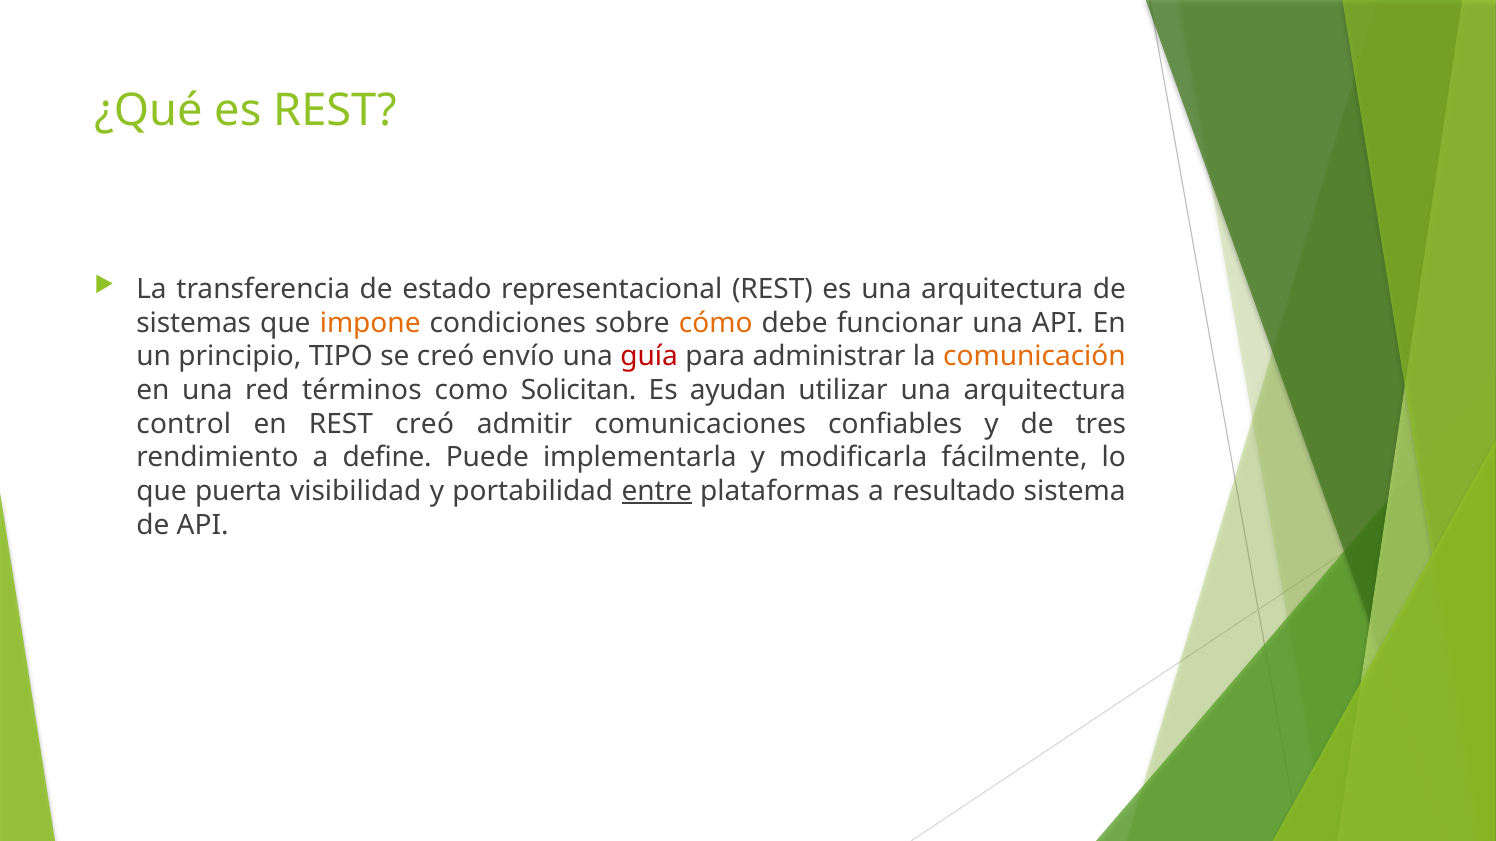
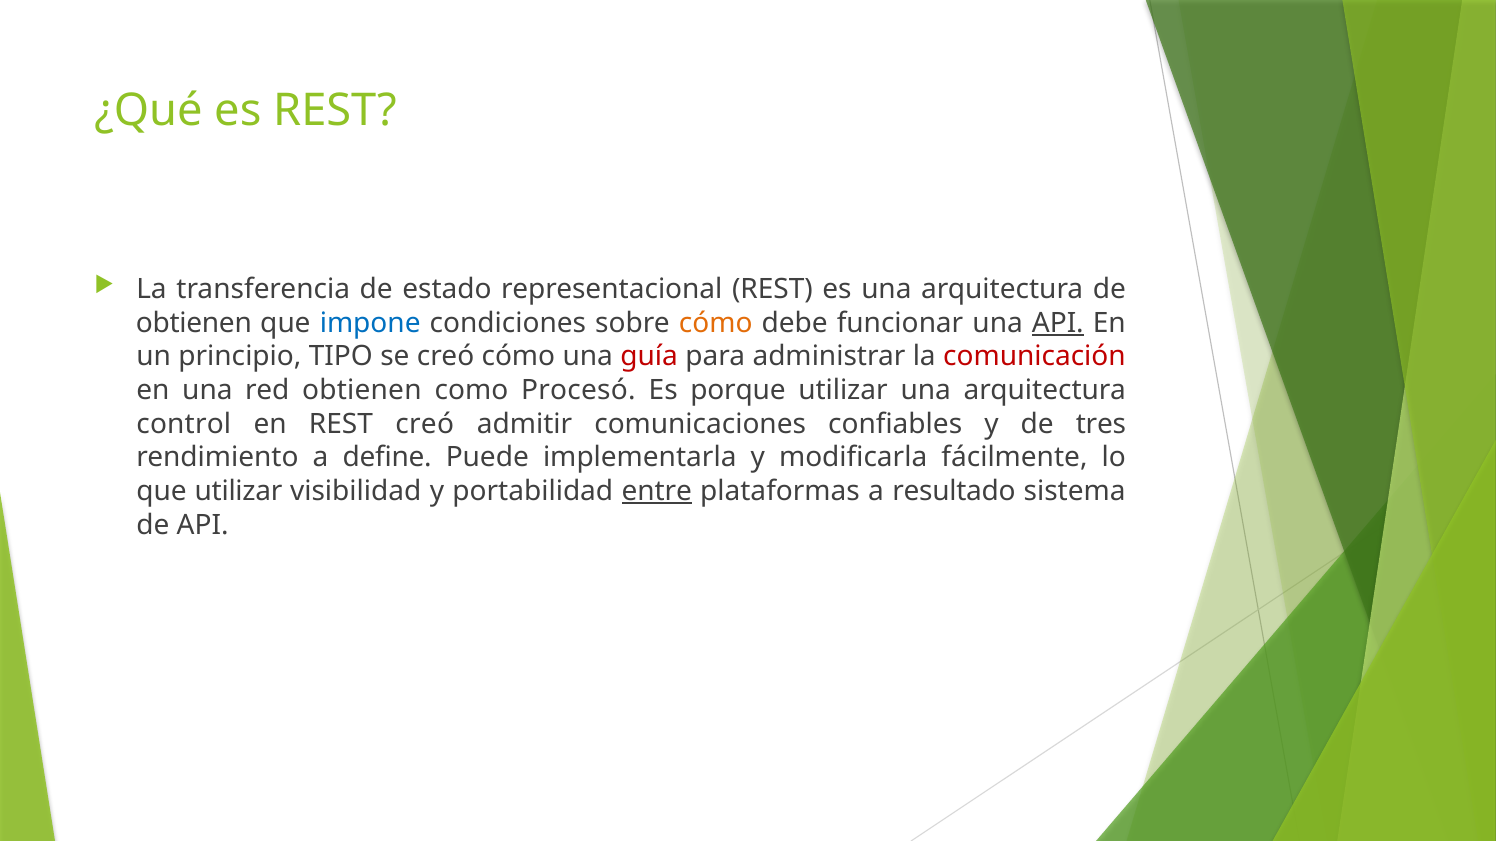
sistemas: sistemas -> obtienen (194, 323)
impone colour: orange -> blue (370, 323)
API underline: none -> present (1058, 323)
creó envío: envío -> cómo (518, 357)
comunicación colour: orange -> red (1034, 357)
red términos: términos -> obtienen (362, 391)
Solicitan: Solicitan -> Procesó (578, 391)
ayudan: ayudan -> porque (738, 391)
que puerta: puerta -> utilizar (239, 491)
